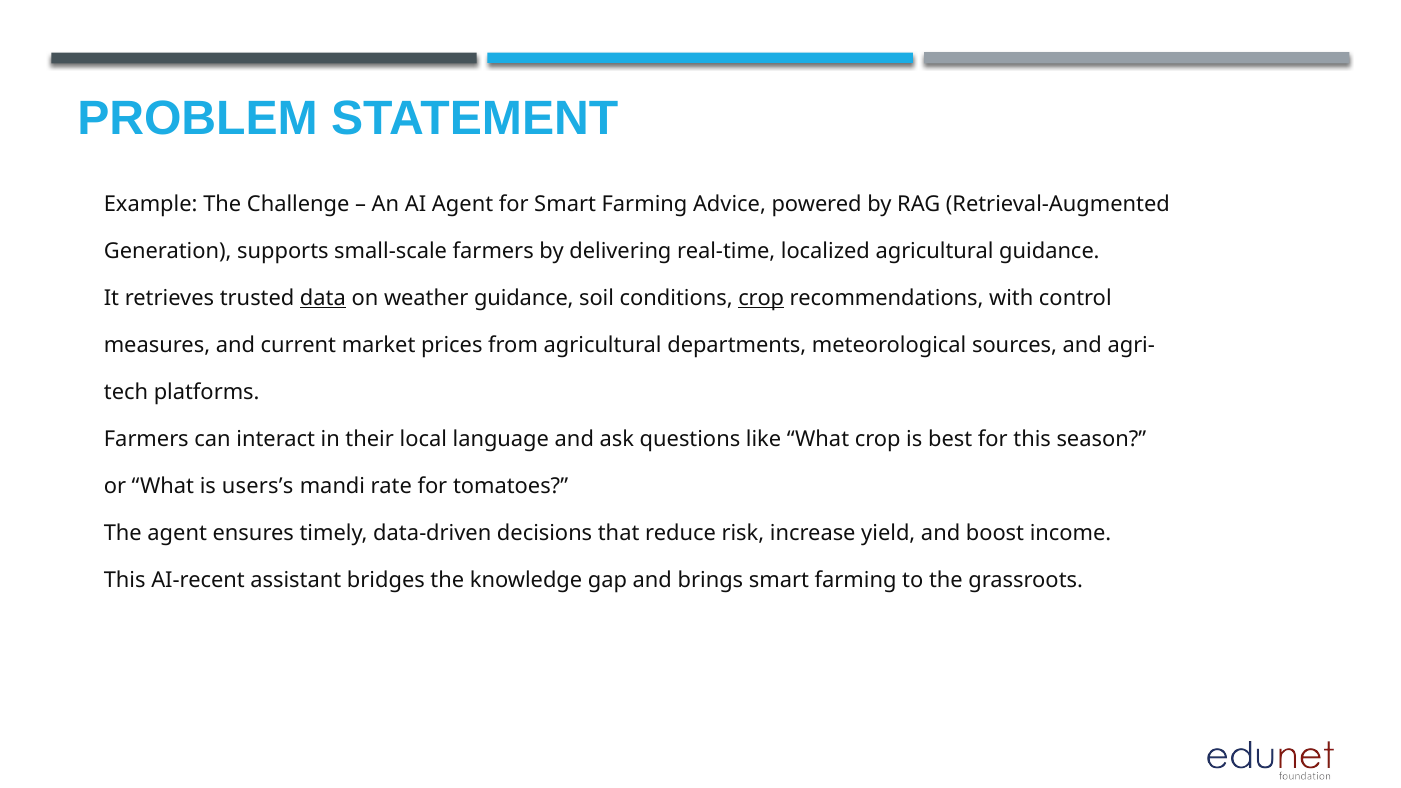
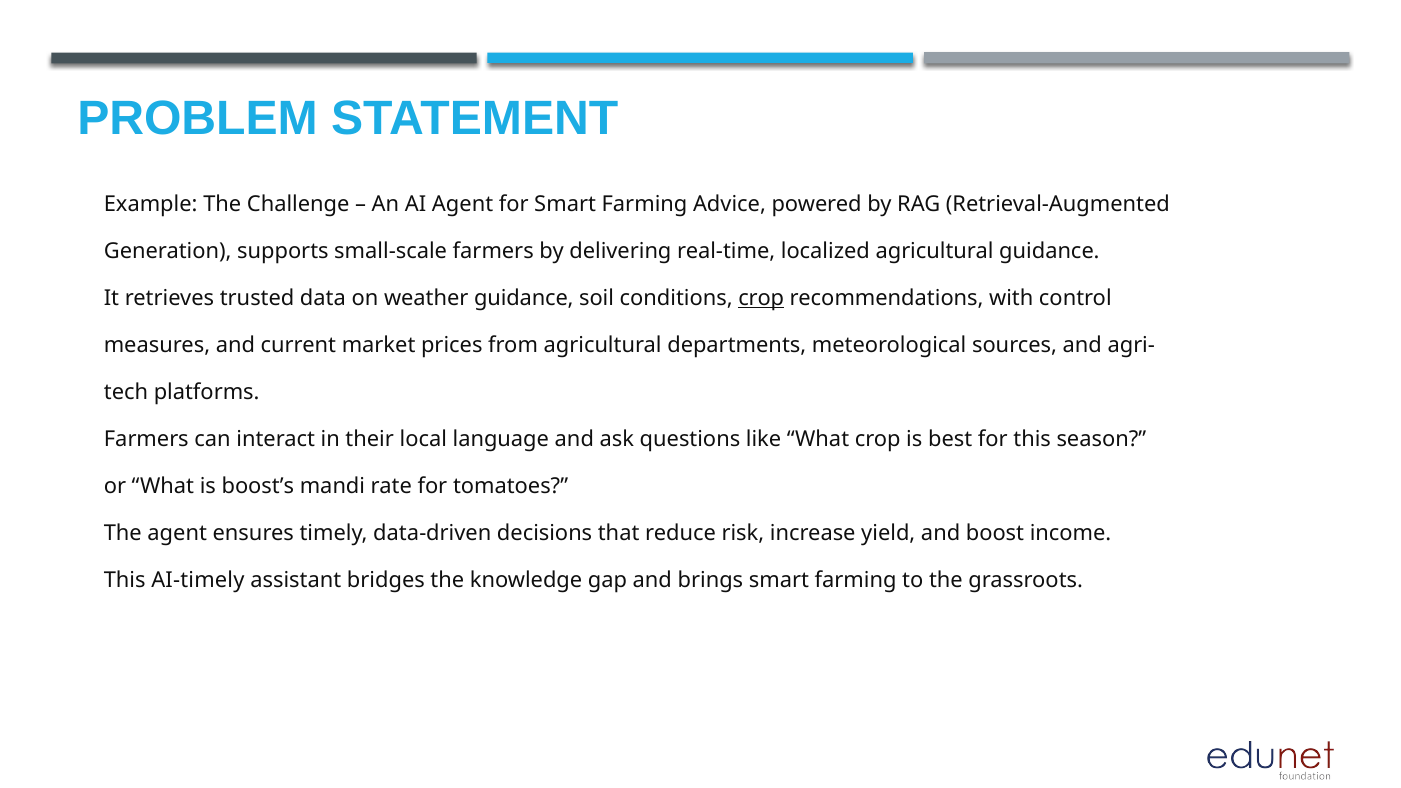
data underline: present -> none (323, 298)
users’s: users’s -> boost’s (258, 486)
AI-recent: AI-recent -> AI-timely (198, 580)
